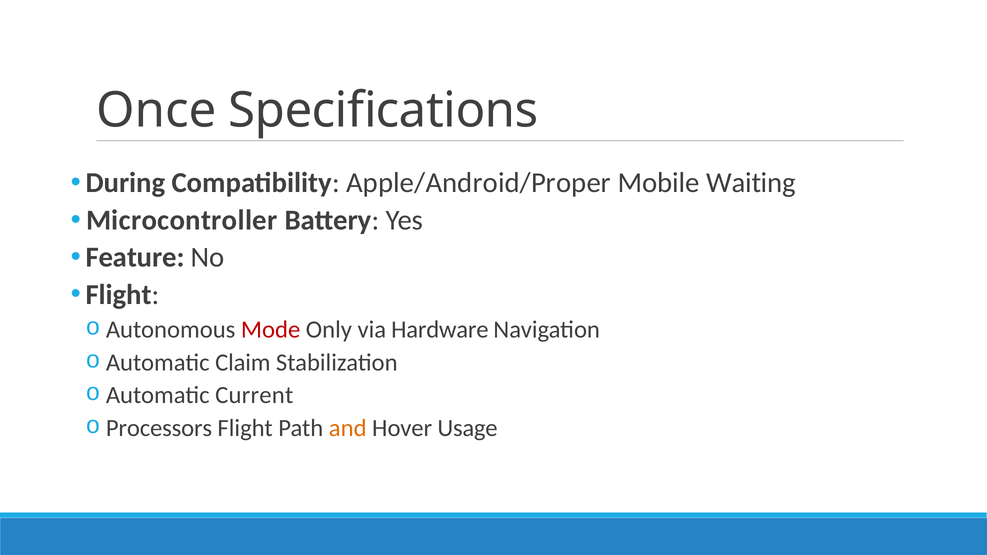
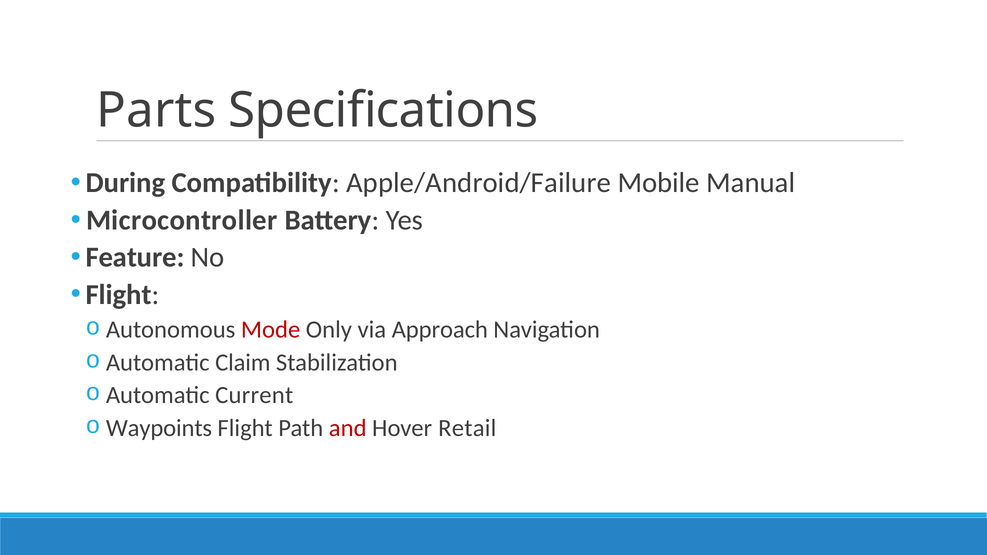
Once: Once -> Parts (156, 111)
Apple/Android/Proper: Apple/Android/Proper -> Apple/Android/Failure (479, 183)
Waiting: Waiting -> Manual (751, 183)
Hardware: Hardware -> Approach (440, 330)
Processors: Processors -> Waypoints (159, 428)
and colour: orange -> red (348, 428)
Usage: Usage -> Retail (467, 428)
